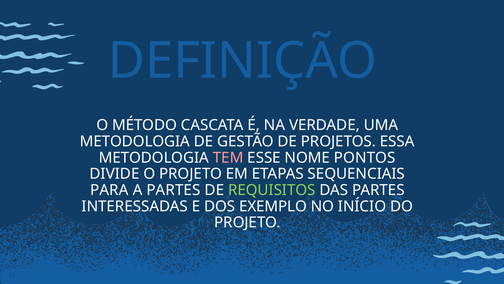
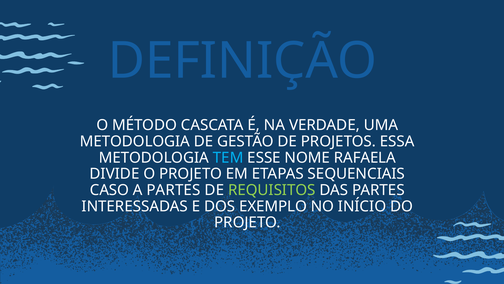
TEM colour: pink -> light blue (228, 157)
PONTOS: PONTOS -> RAFAELA (365, 157)
PARA: PARA -> CASO (109, 190)
